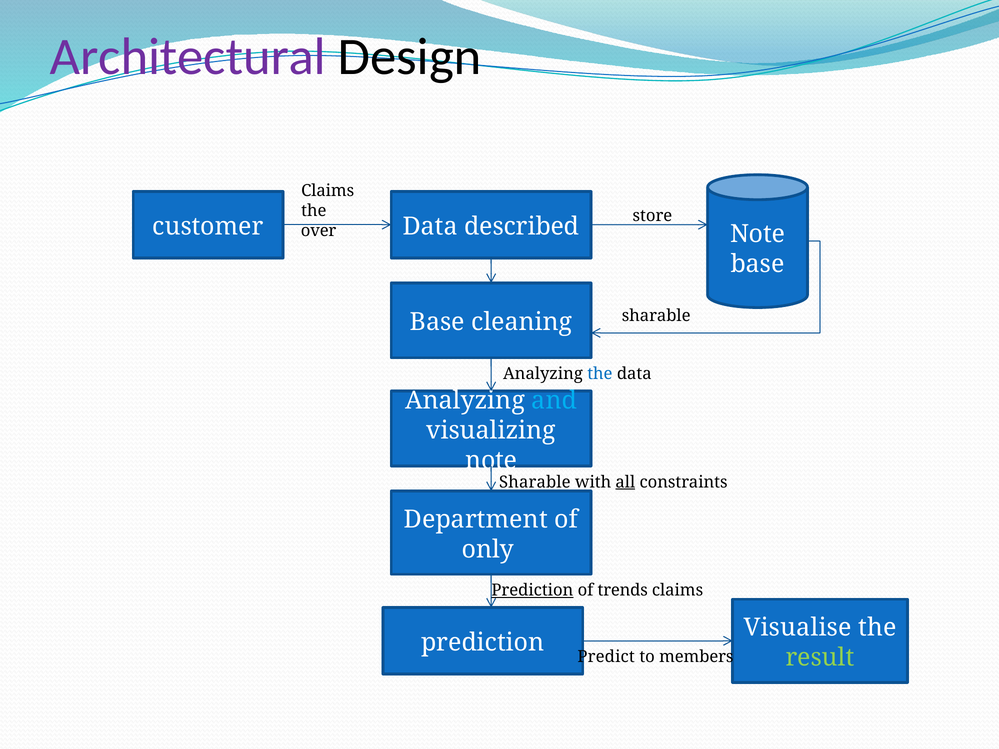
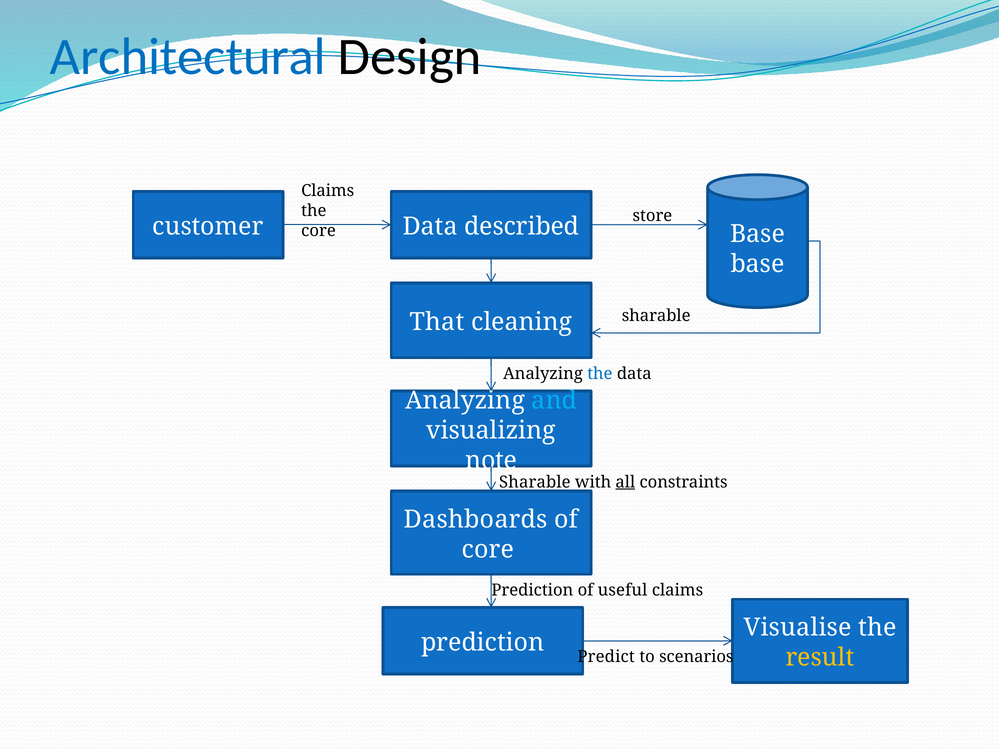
Architectural colour: purple -> blue (188, 57)
over: over -> core (318, 231)
Note: Note -> Base (758, 234)
Base: Base -> That (437, 322)
Department: Department -> Dashboards (476, 520)
only: only -> core (488, 550)
Prediction underline: present -> none (532, 590)
trends: trends -> useful (623, 590)
result colour: light green -> yellow (820, 658)
members: members -> scenarios (696, 657)
